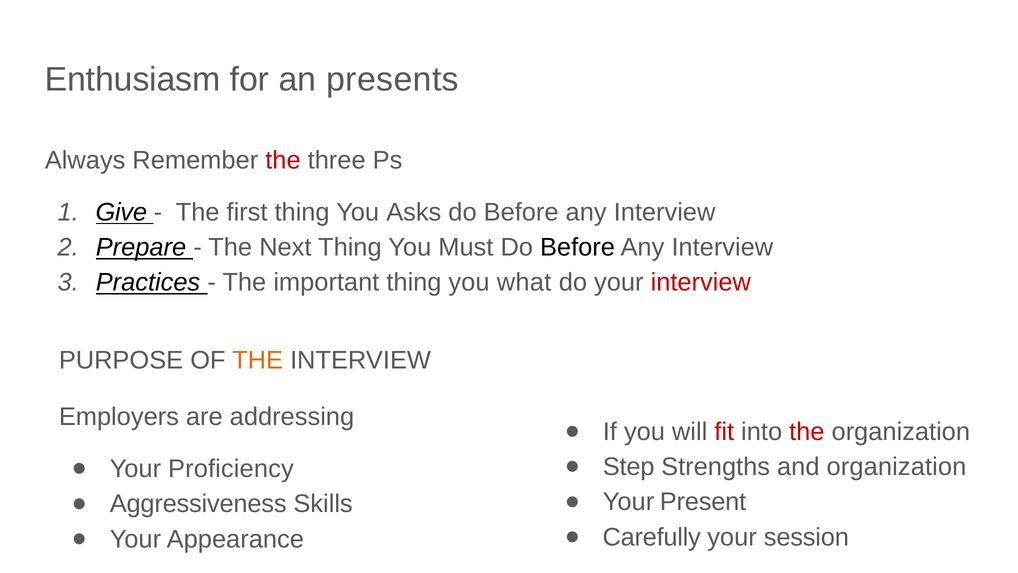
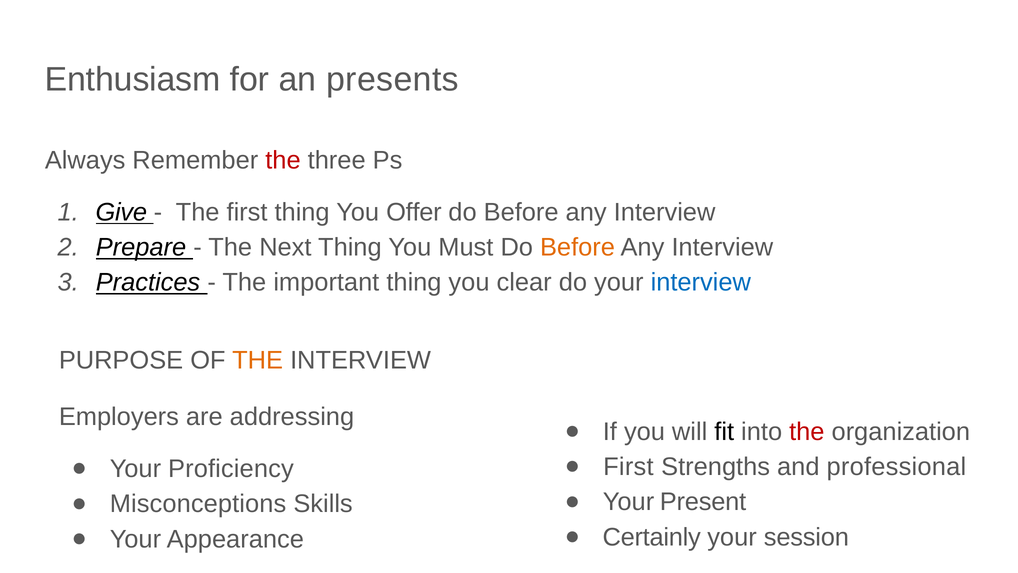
Asks: Asks -> Offer (414, 212)
Before colour: black -> orange (578, 247)
what: what -> clear (524, 282)
interview colour: red -> blue (701, 282)
fit colour: red -> black (724, 432)
Step: Step -> First (628, 467)
and organization: organization -> professional (896, 467)
Aggressiveness: Aggressiveness -> Misconceptions (198, 504)
Carefully: Carefully -> Certainly (652, 537)
